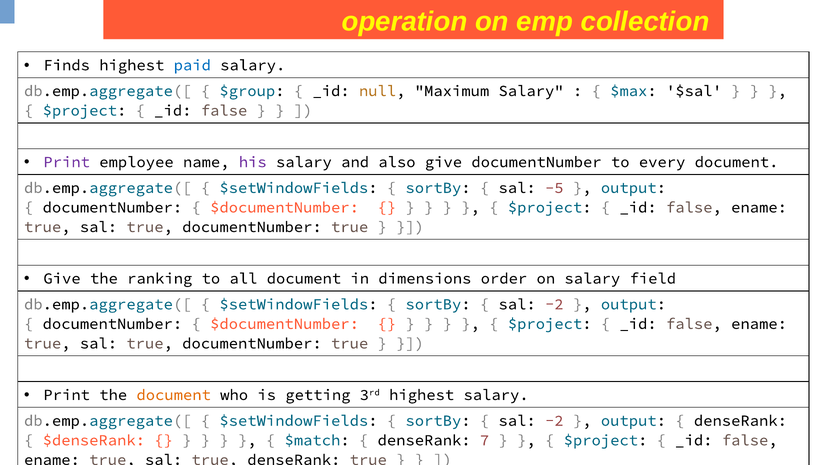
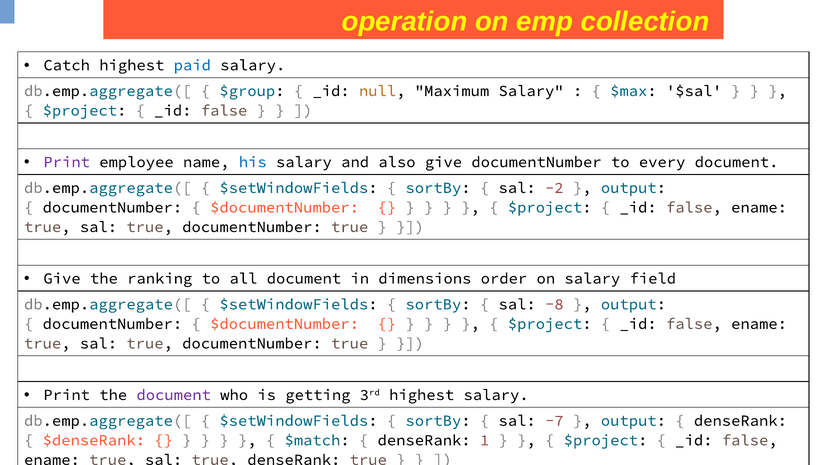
Finds: Finds -> Catch (67, 65)
his colour: purple -> blue (253, 162)
-5: -5 -> -2 (554, 188)
-2: -2 -> -8 (554, 304)
document colour: orange -> purple (174, 395)
-2: -2 -> -7 (554, 421)
7: 7 -> 1 (485, 440)
